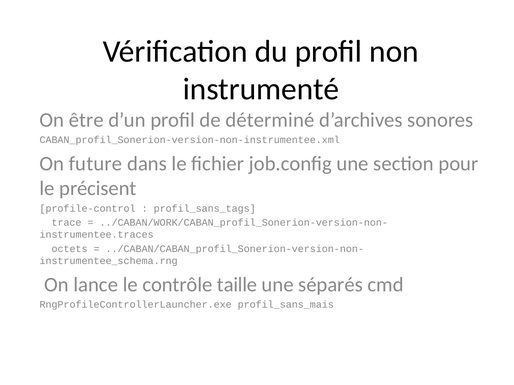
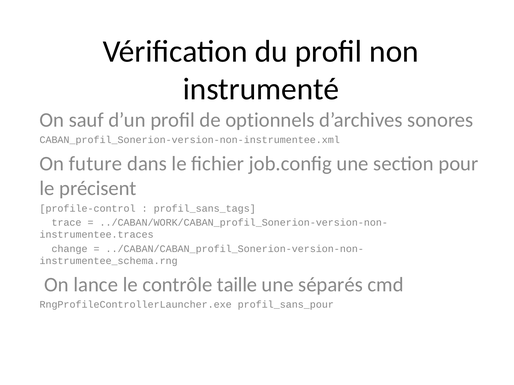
être: être -> sauf (86, 120)
déterminé: déterminé -> optionnels (270, 120)
octets: octets -> change (70, 249)
profil_sans_mais: profil_sans_mais -> profil_sans_pour (286, 305)
